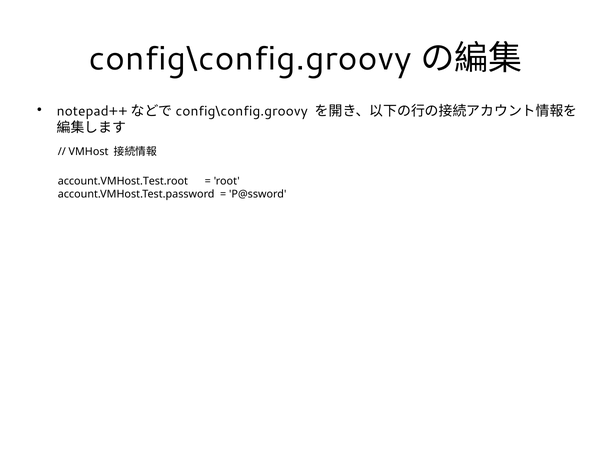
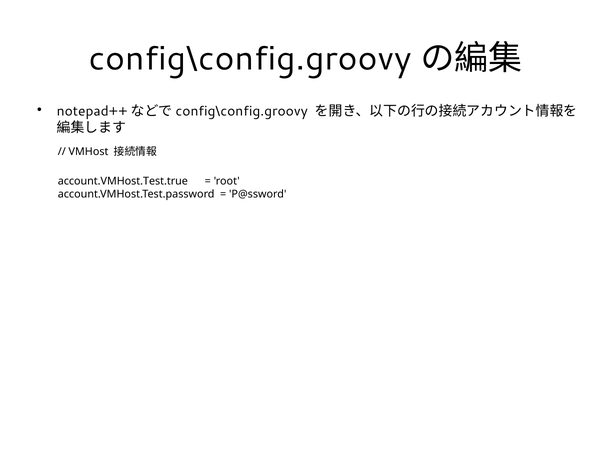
account.VMHost.Test.root: account.VMHost.Test.root -> account.VMHost.Test.true (123, 181)
